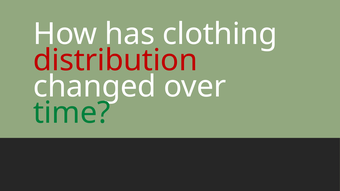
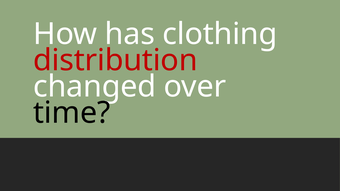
time colour: green -> black (72, 113)
